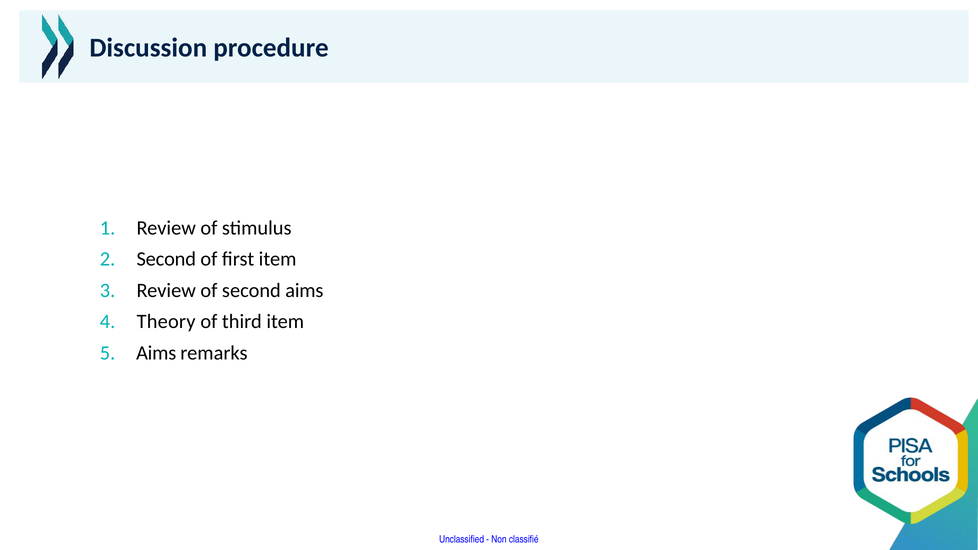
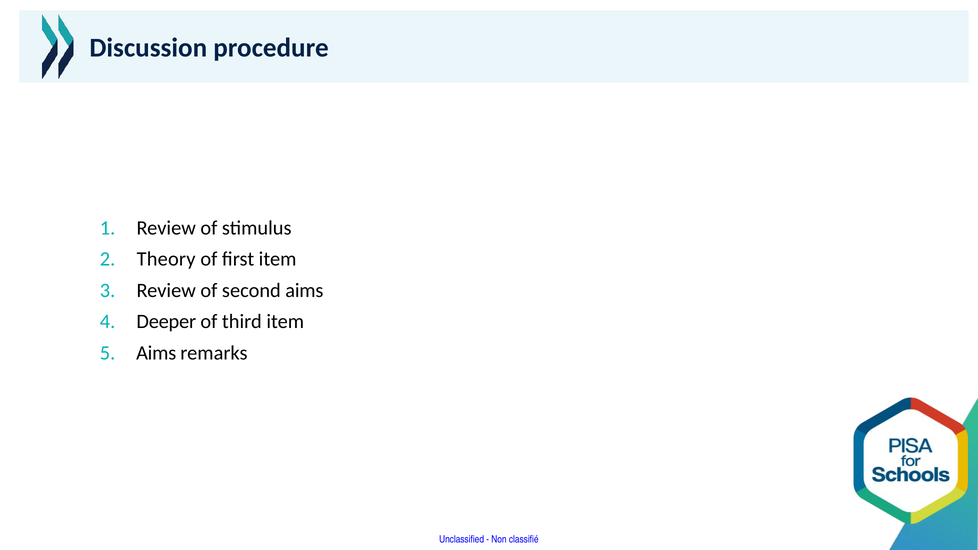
Second: Second -> Theory (166, 259)
Theory: Theory -> Deeper (166, 322)
